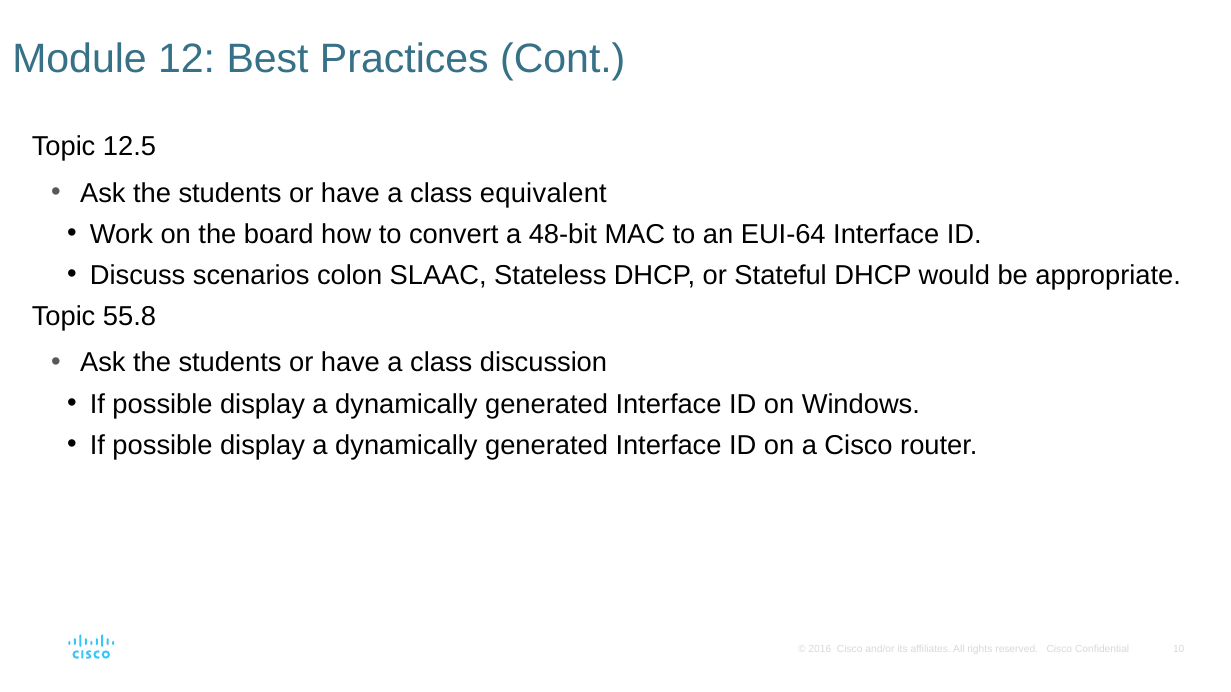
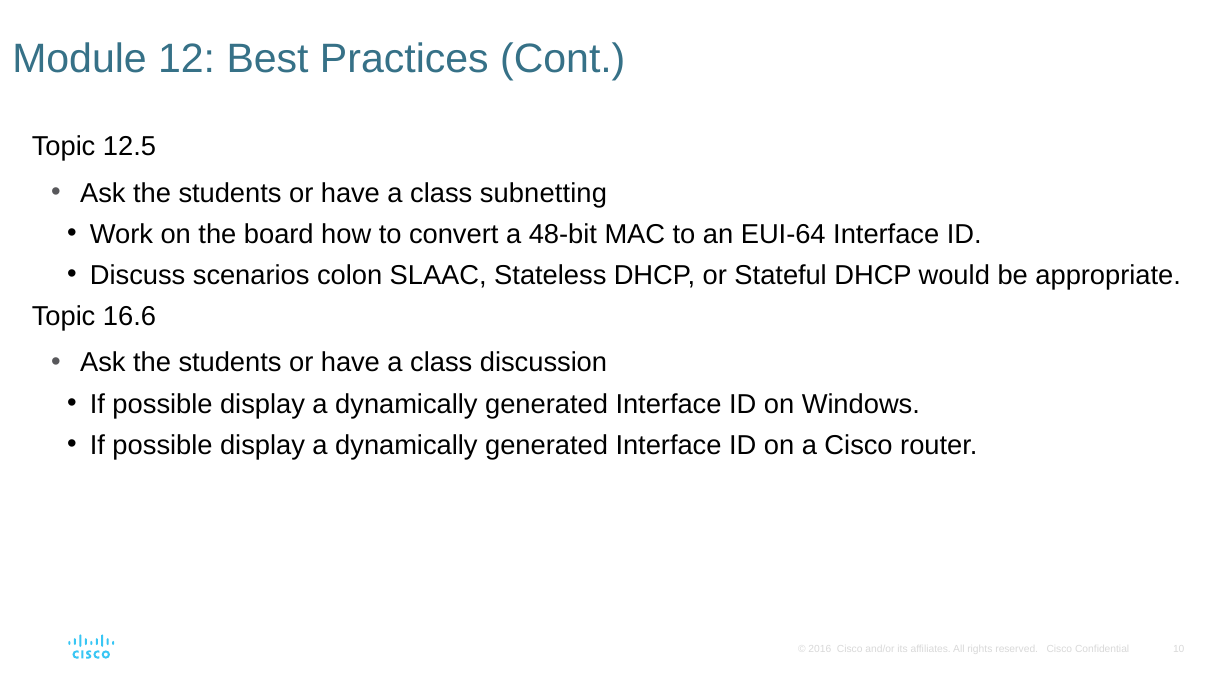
equivalent: equivalent -> subnetting (543, 193)
55.8: 55.8 -> 16.6 (130, 317)
